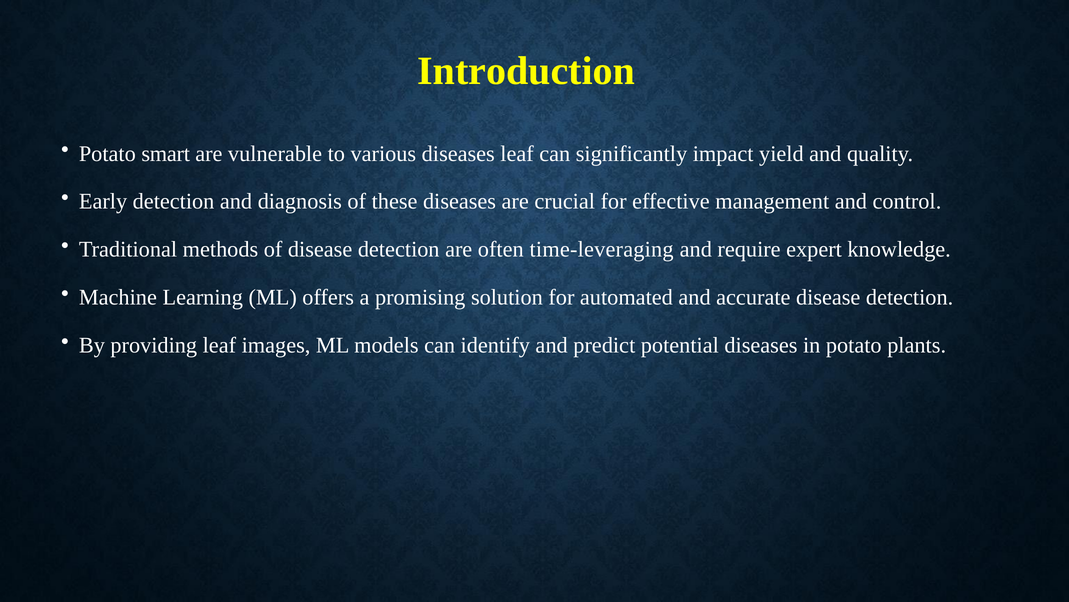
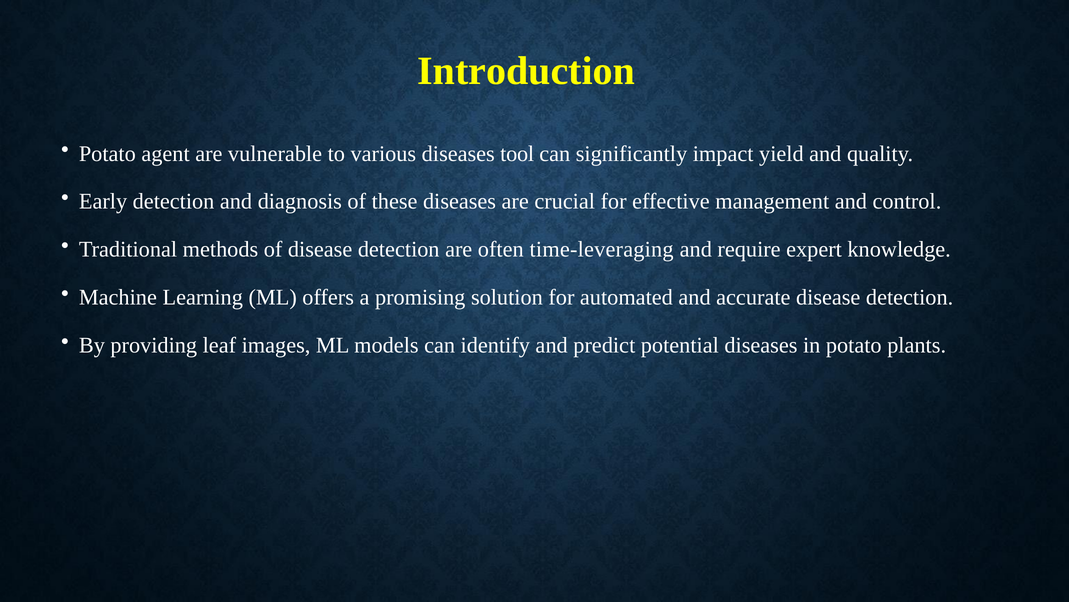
smart: smart -> agent (166, 153)
diseases leaf: leaf -> tool (517, 153)
